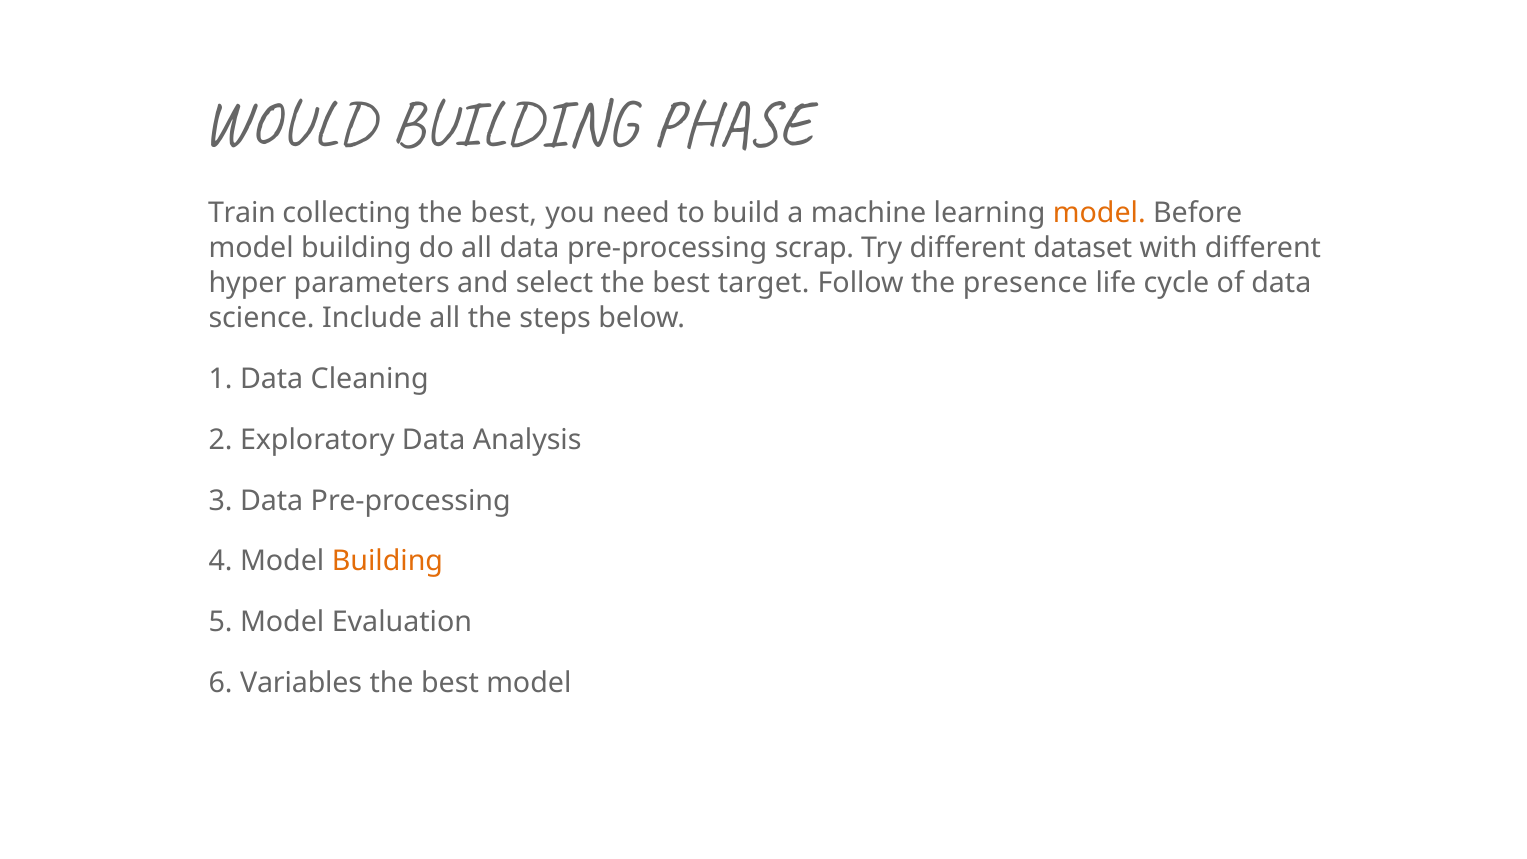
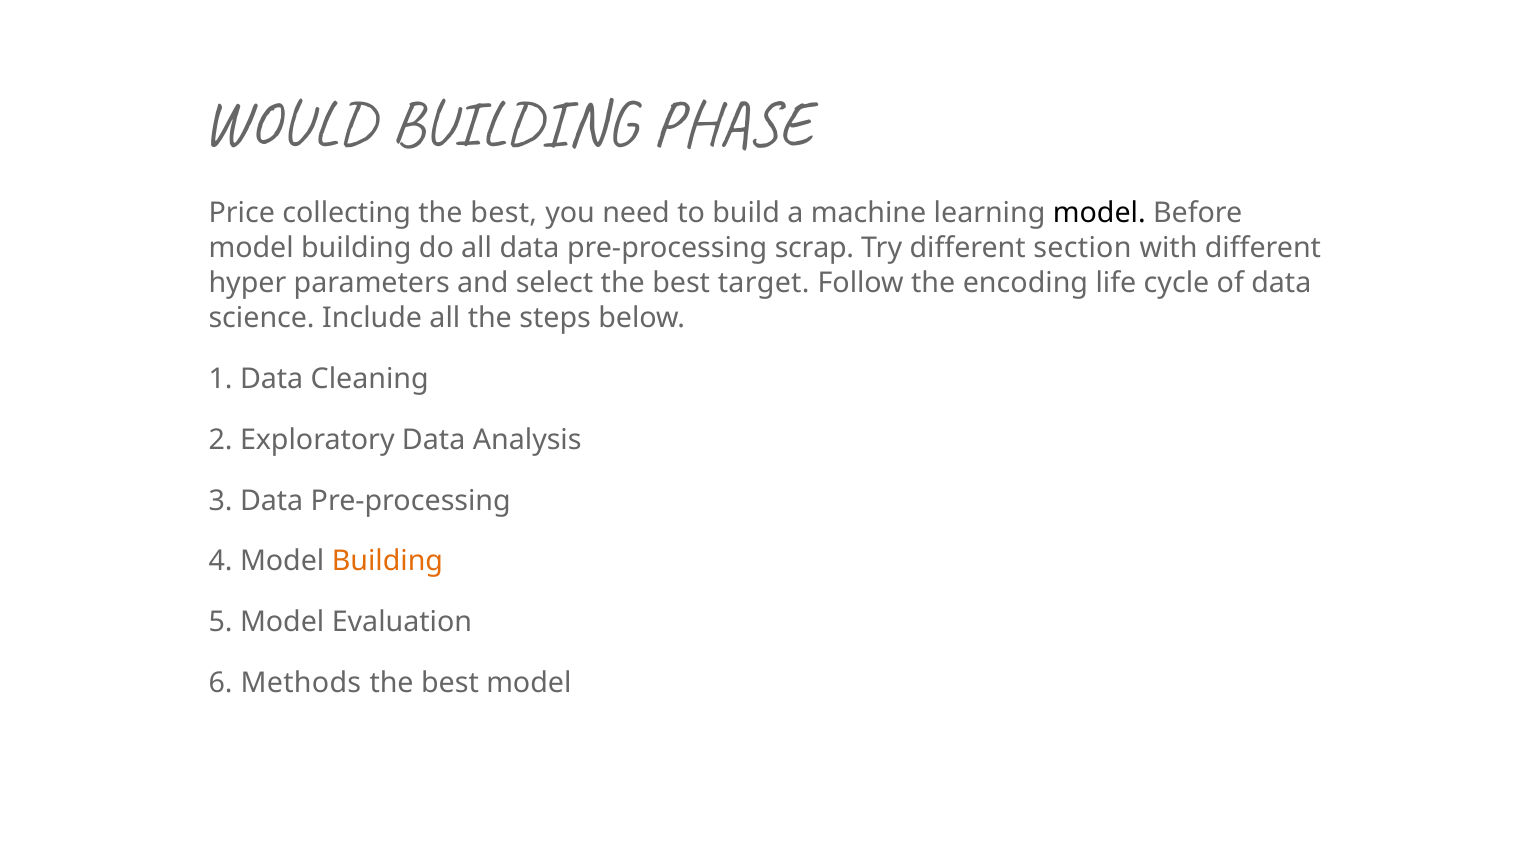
Train: Train -> Price (242, 213)
model colour: orange -> black (1099, 213)
dataset: dataset -> section (1083, 248)
presence: presence -> encoding (1025, 283)
Variables: Variables -> Methods (301, 683)
